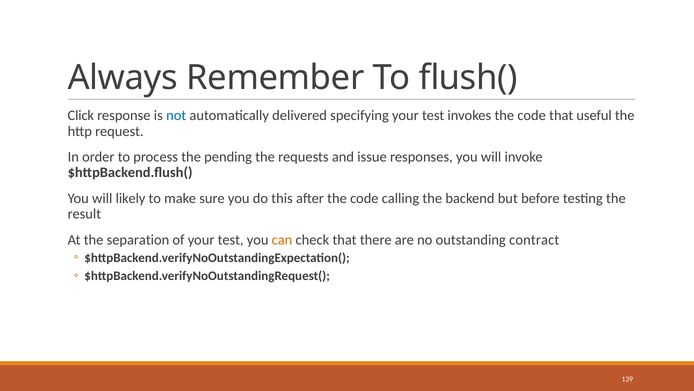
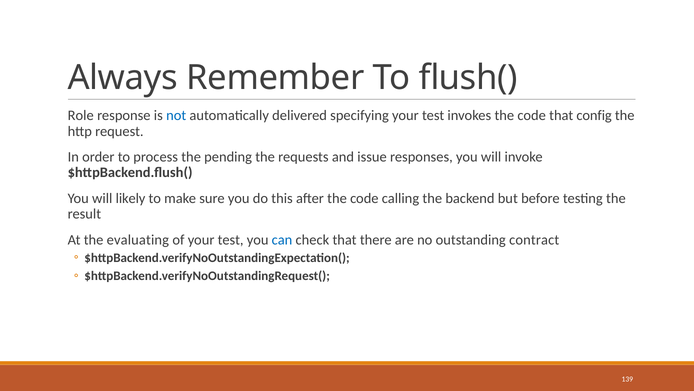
Click: Click -> Role (81, 115)
useful: useful -> config (594, 115)
separation: separation -> evaluating (138, 240)
can colour: orange -> blue (282, 240)
